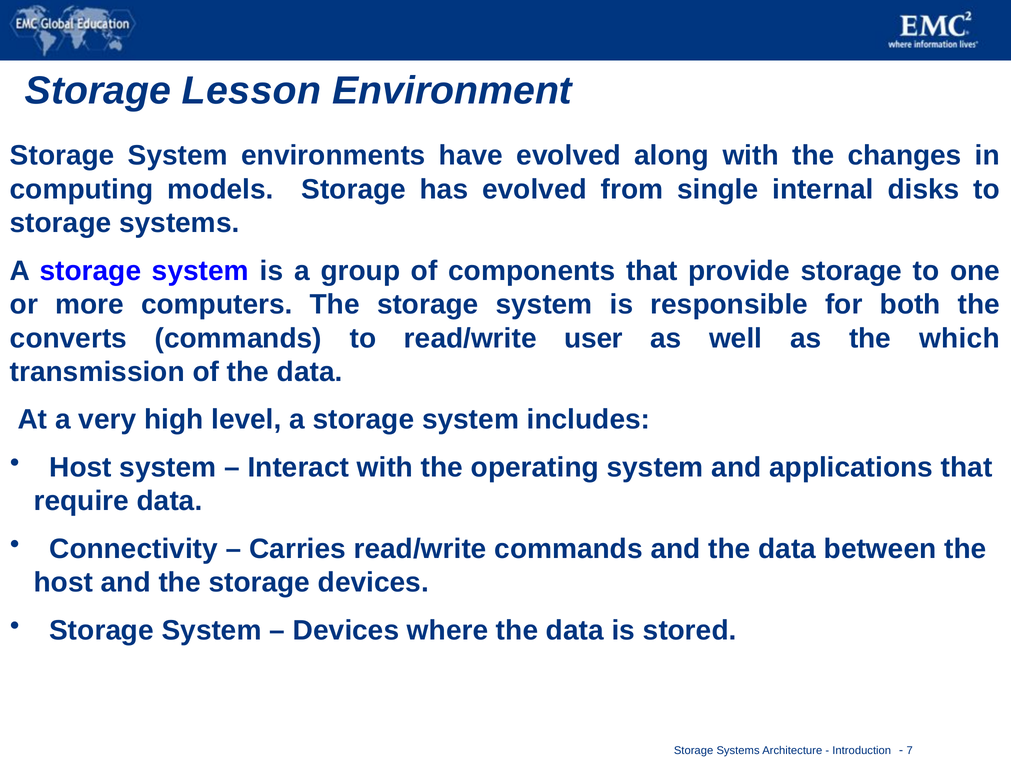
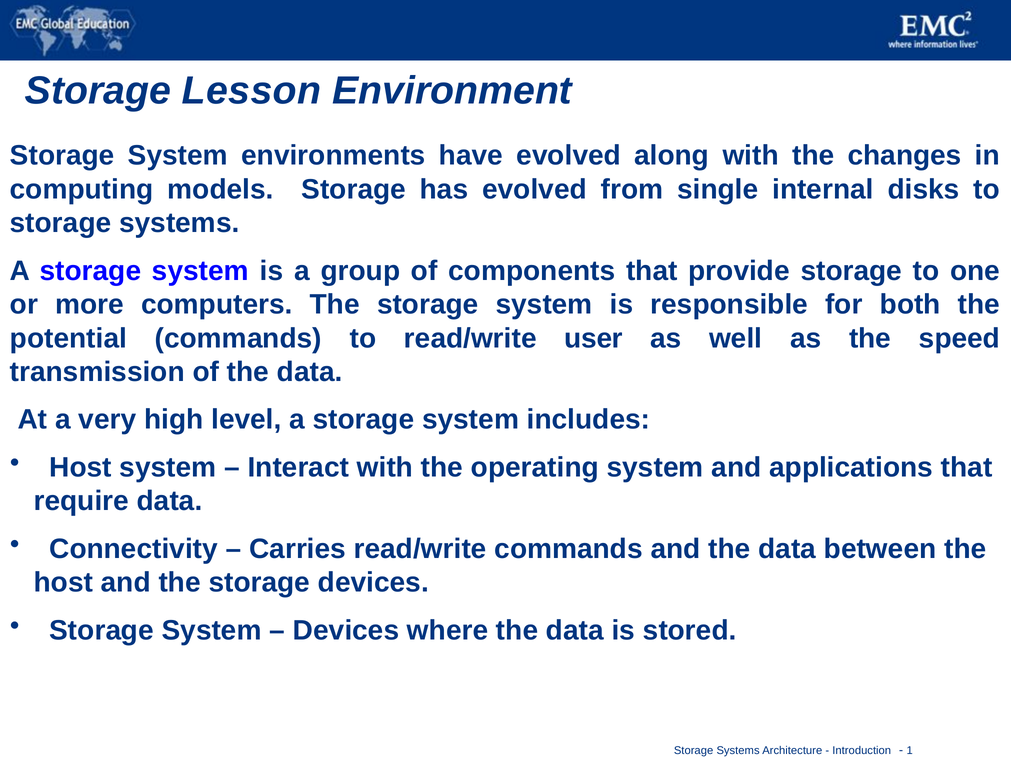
converts: converts -> potential (68, 338)
which: which -> speed (960, 338)
7: 7 -> 1 (910, 751)
